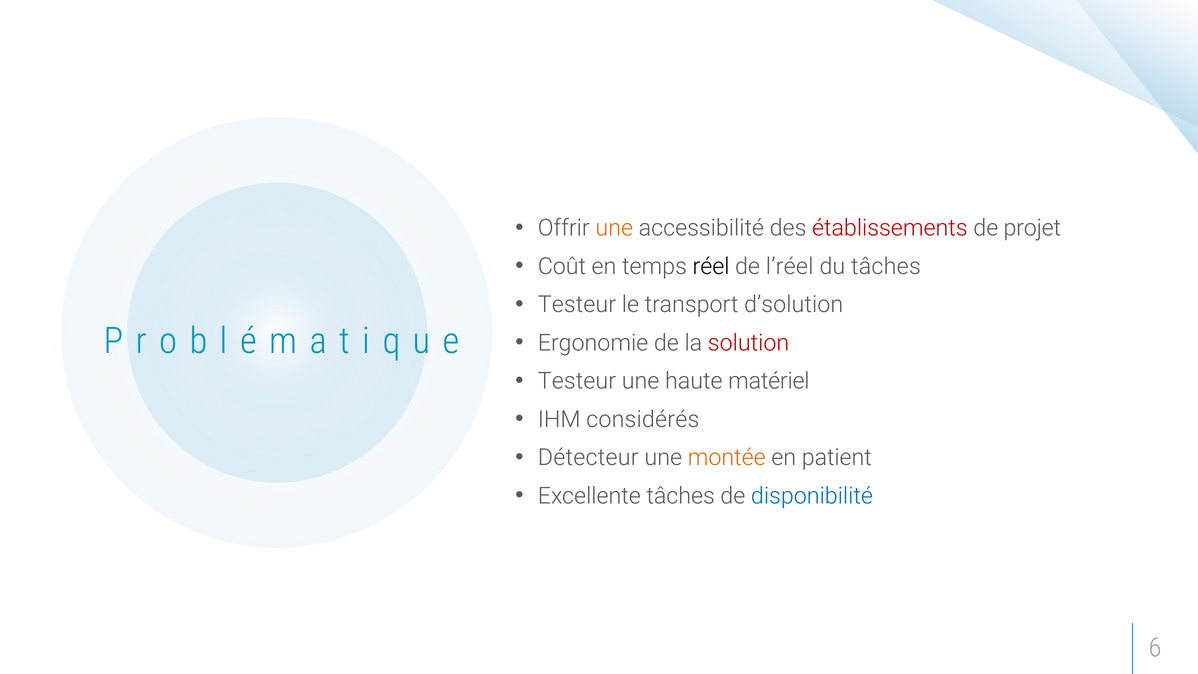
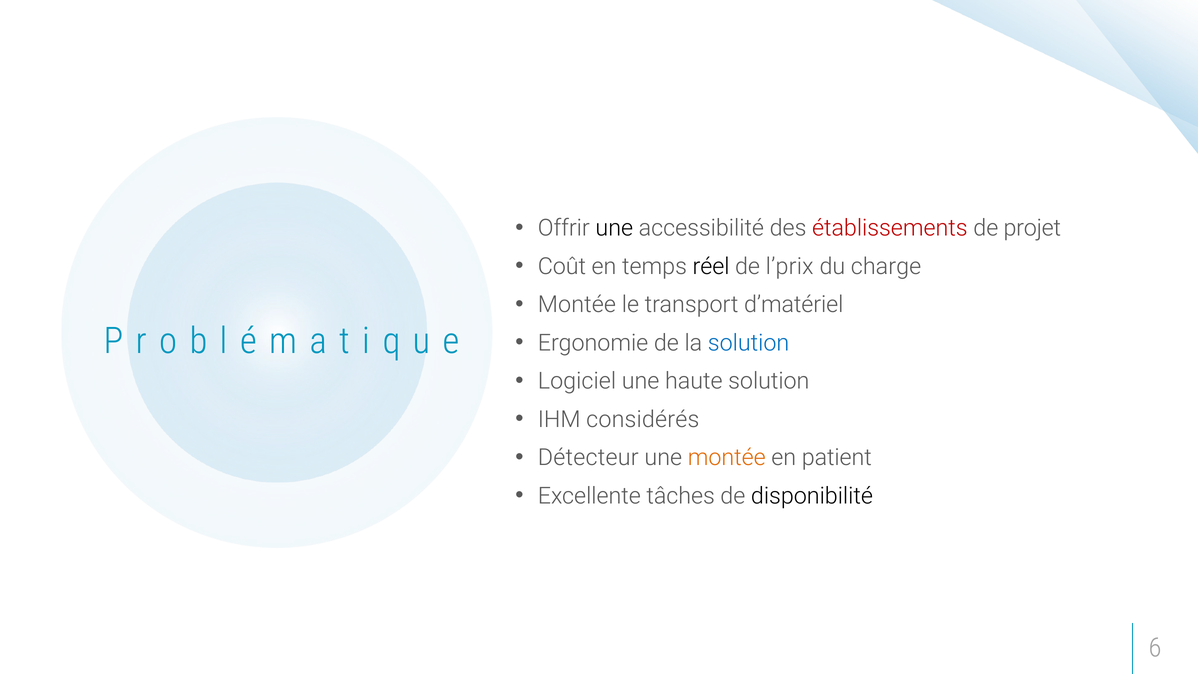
une colour: orange -> black (614, 228)
l’réel: l’réel -> l’prix (790, 266)
du tâches: tâches -> charge (886, 266)
Testeur: Testeur -> Montée (577, 305)
d’solution: d’solution -> d’matériel (794, 305)
solution colour: red -> blue (749, 343)
Testeur: Testeur -> Logiciel (577, 381)
haute matériel: matériel -> solution (769, 381)
disponibilité colour: blue -> black (812, 496)
